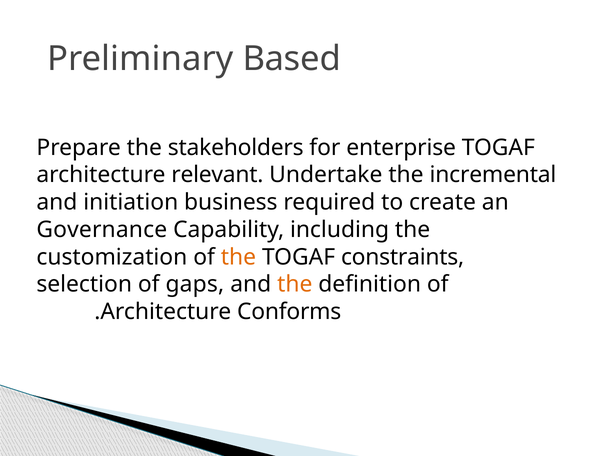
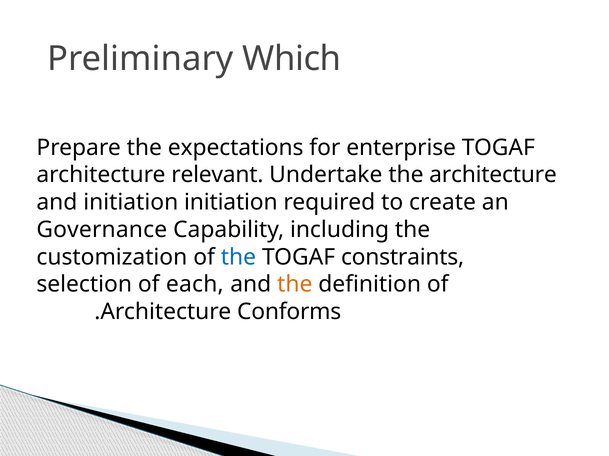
Based: Based -> Which (292, 59)
stakeholders: stakeholders -> expectations (236, 148)
the incremental: incremental -> architecture (493, 175)
initiation business: business -> initiation (231, 203)
the colour: orange -> blue (238, 257)
gaps: gaps -> each (195, 285)
